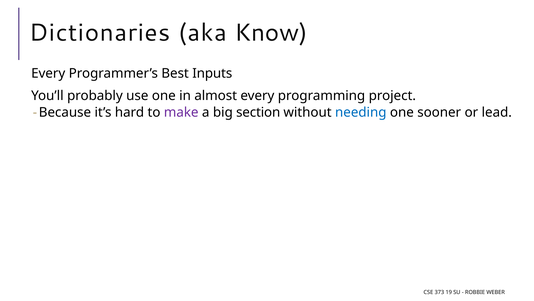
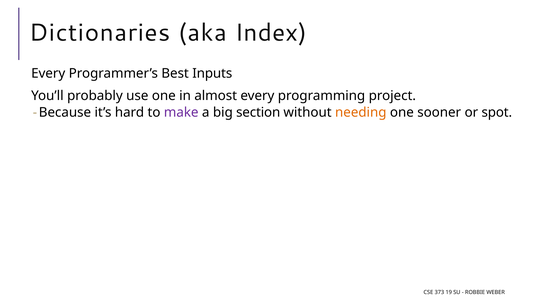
Know: Know -> Index (271, 33)
needing colour: blue -> orange (361, 112)
lead: lead -> spot (497, 112)
